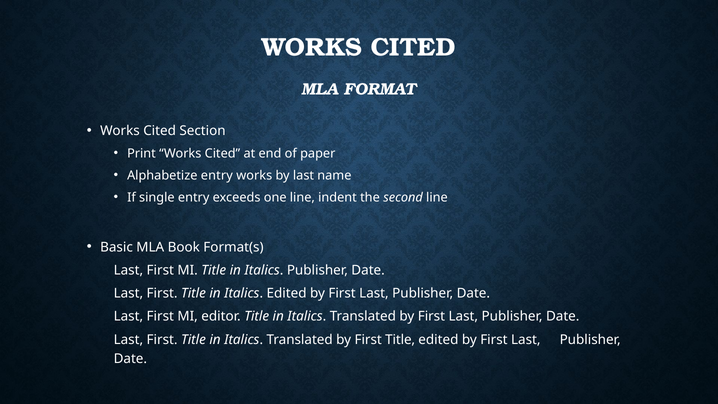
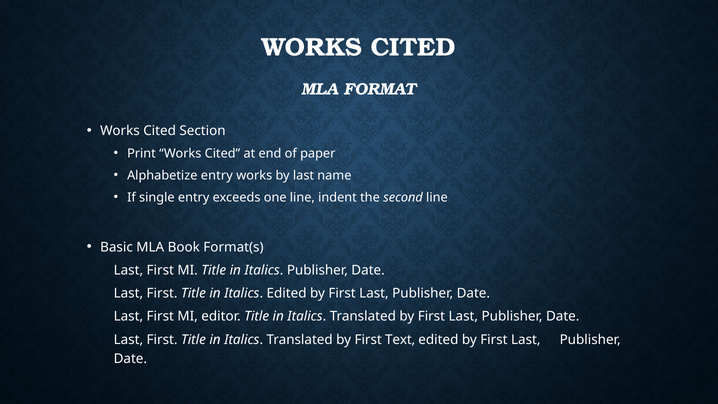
by First Title: Title -> Text (400, 339)
